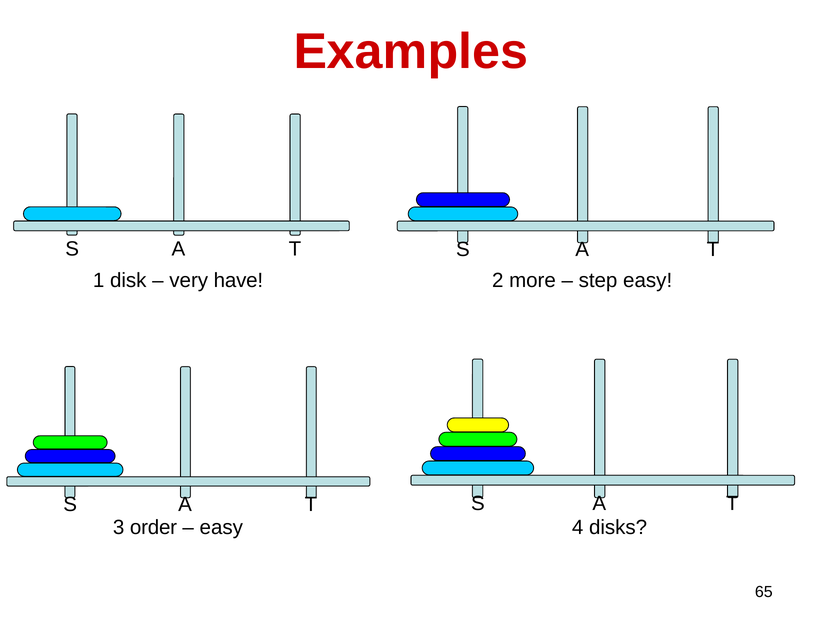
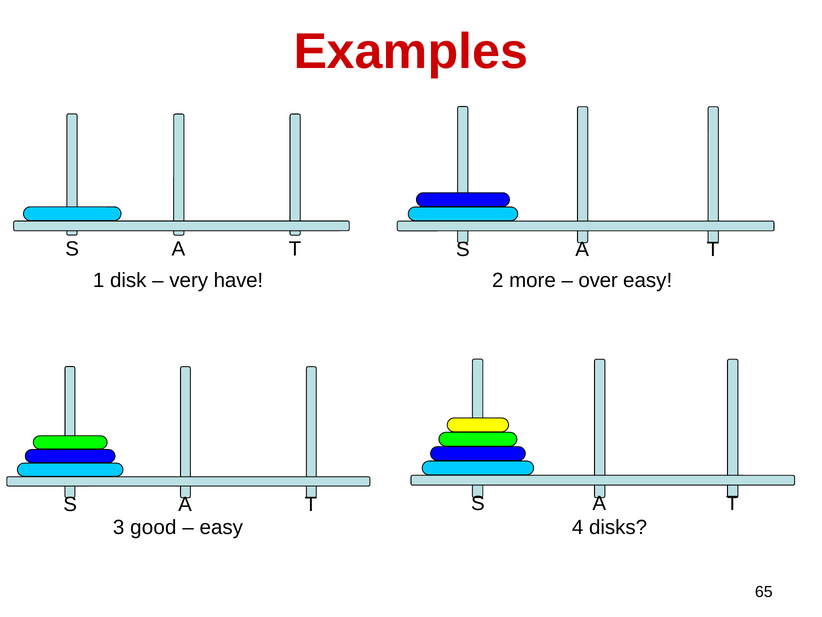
step: step -> over (598, 280)
order: order -> good (153, 527)
